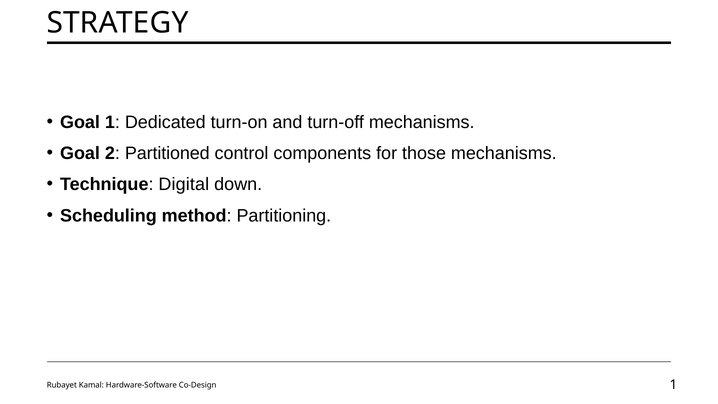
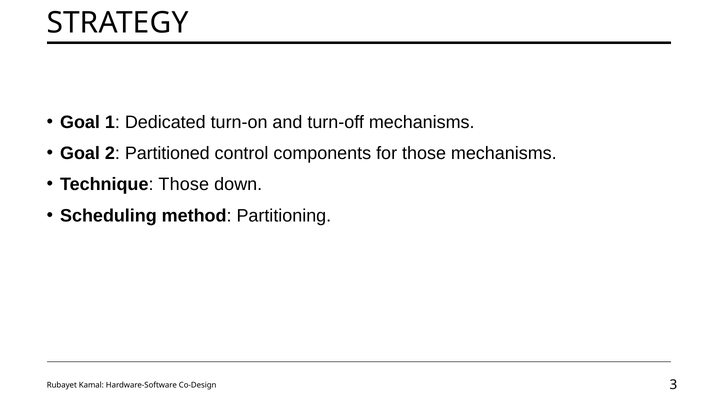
Technique Digital: Digital -> Those (184, 184)
Co-Design 1: 1 -> 3 (673, 385)
